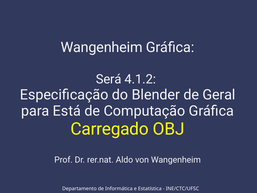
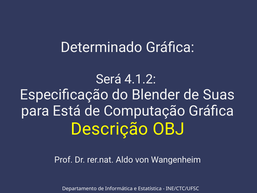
Wangenheim: Wangenheim -> Determinado (102, 47)
Geral: Geral -> Suas (219, 95)
Carregado: Carregado -> Descrição (109, 129)
